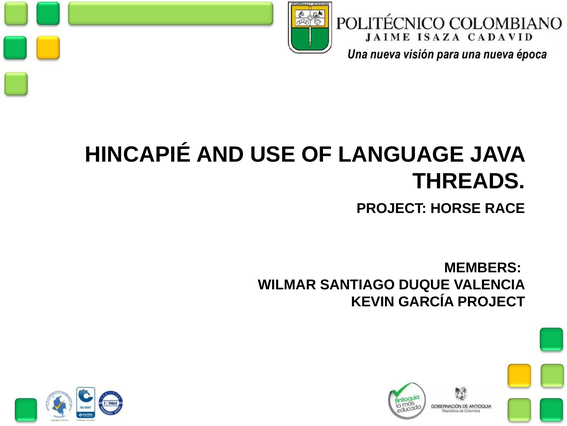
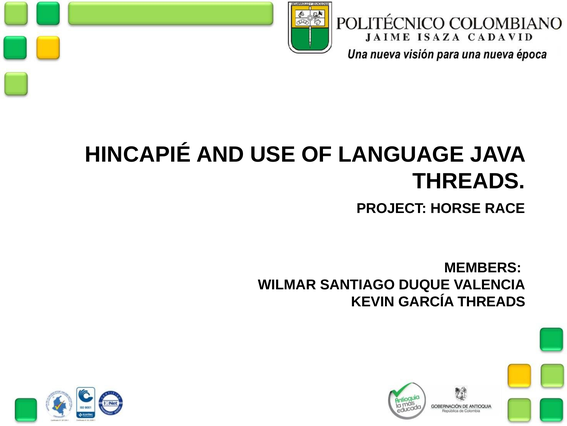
GARCÍA PROJECT: PROJECT -> THREADS (491, 301)
